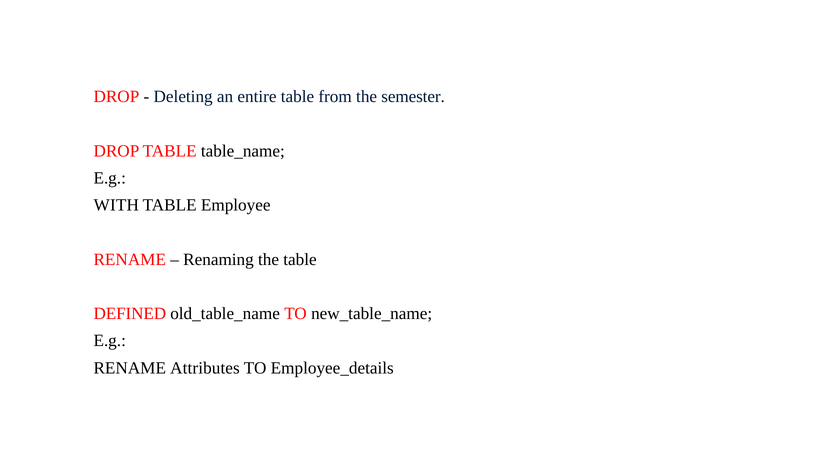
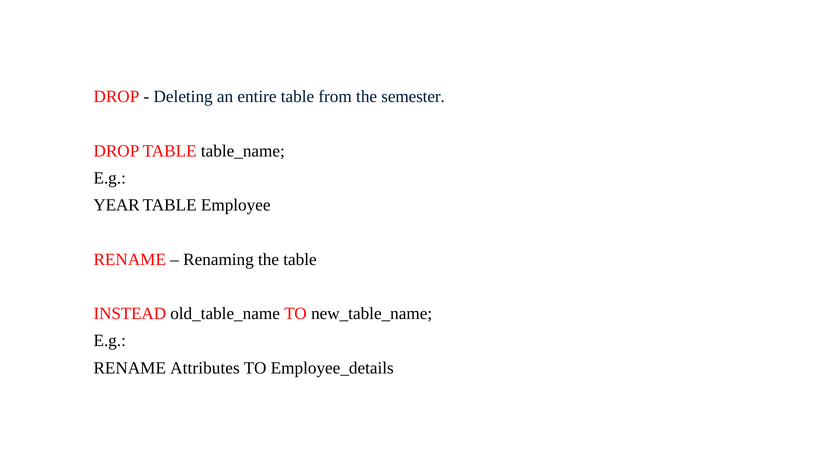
WITH: WITH -> YEAR (116, 205)
DEFINED: DEFINED -> INSTEAD (130, 314)
